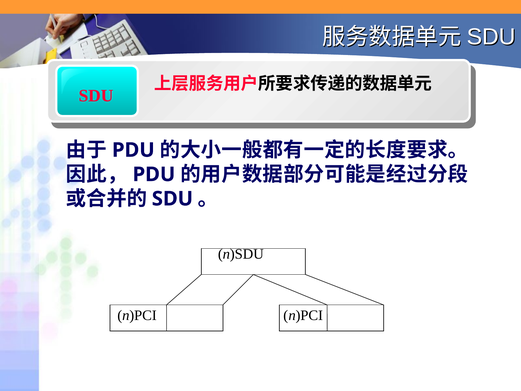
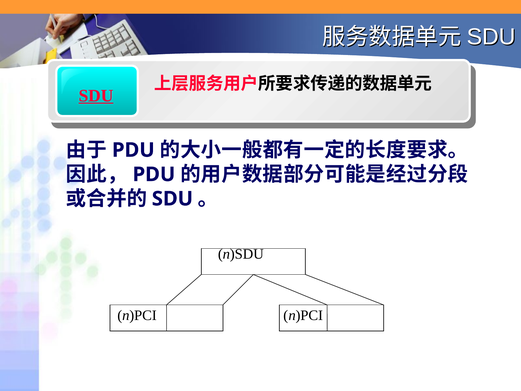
SDU underline: none -> present (96, 96)
